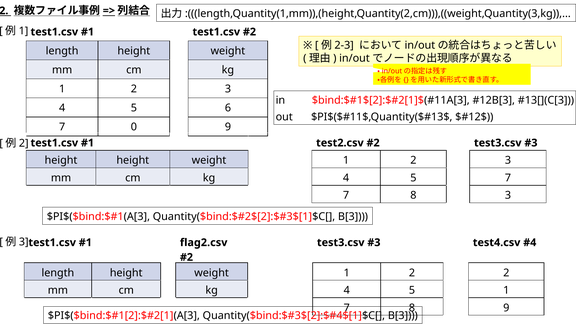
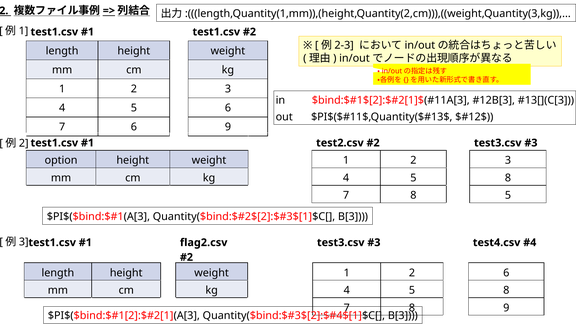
7 0: 0 -> 6 (134, 127)
height: height -> option (61, 160)
7: 7 -> 8 (508, 178)
8 3: 3 -> 5 (508, 195)
2 2: 2 -> 6 (506, 273)
1: 1 -> 8 (506, 290)
